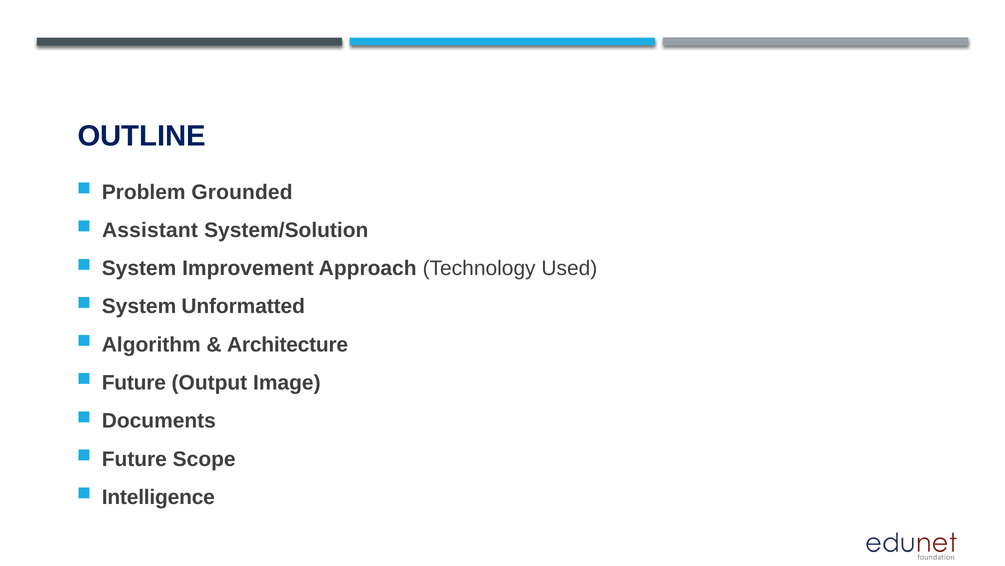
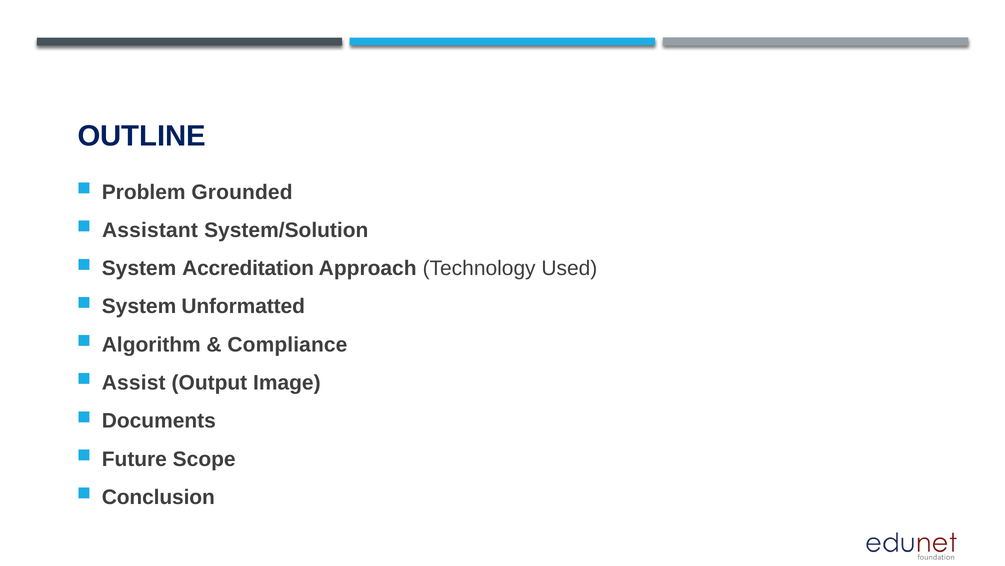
Improvement: Improvement -> Accreditation (248, 268)
Architecture: Architecture -> Compliance (287, 344)
Future: Future -> Assist (134, 382)
Intelligence: Intelligence -> Conclusion (158, 497)
